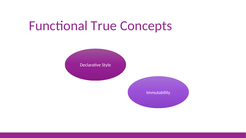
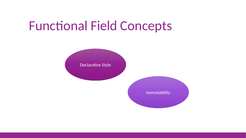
True: True -> Field (104, 26)
